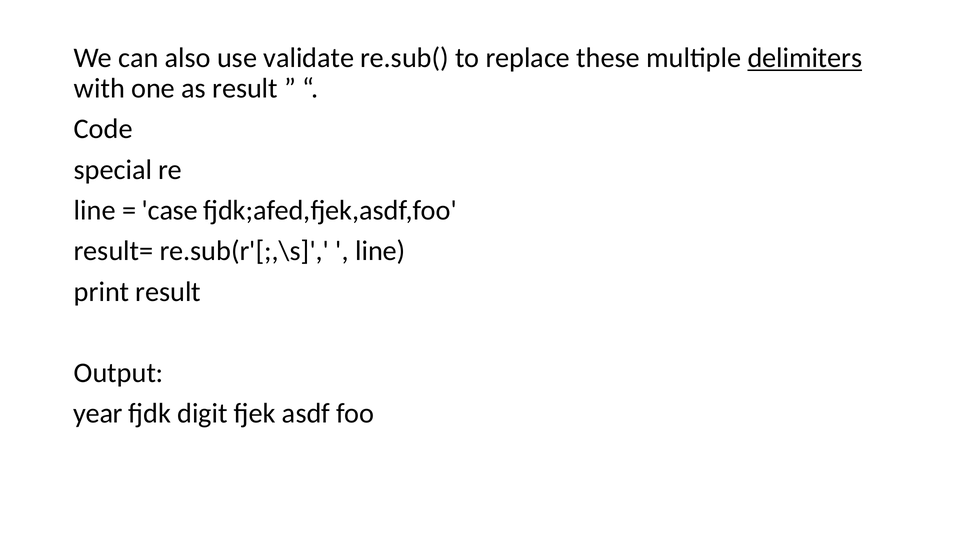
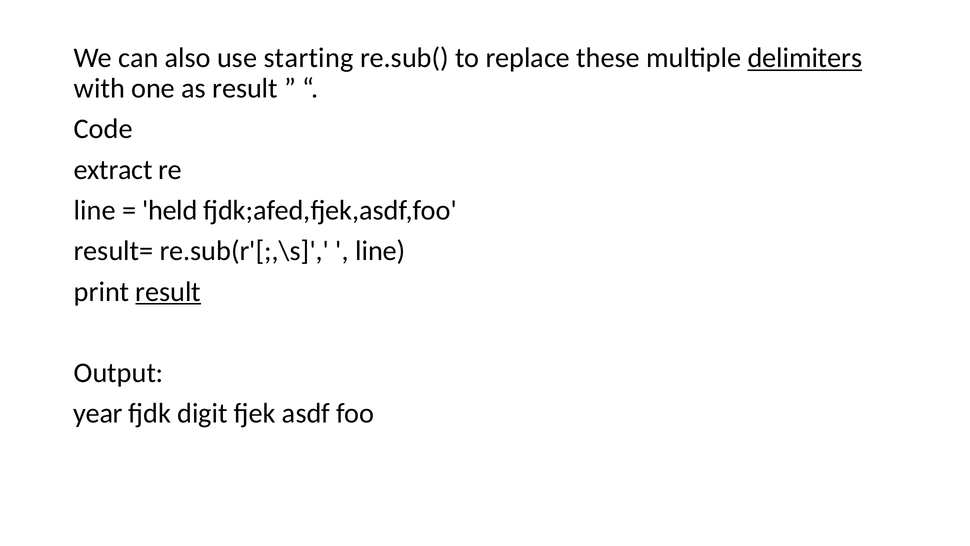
validate: validate -> starting (309, 58)
special: special -> extract (113, 170)
case: case -> held (170, 210)
result underline: none -> present (168, 291)
